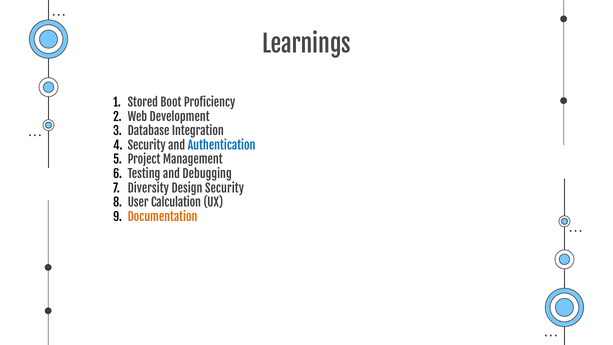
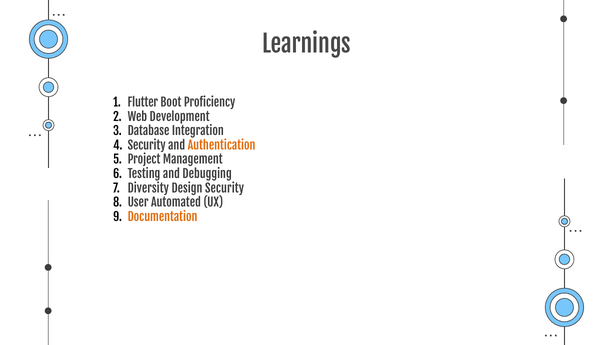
Stored: Stored -> Flutter (143, 103)
Authentication colour: blue -> orange (222, 146)
Calculation: Calculation -> Automated (176, 203)
